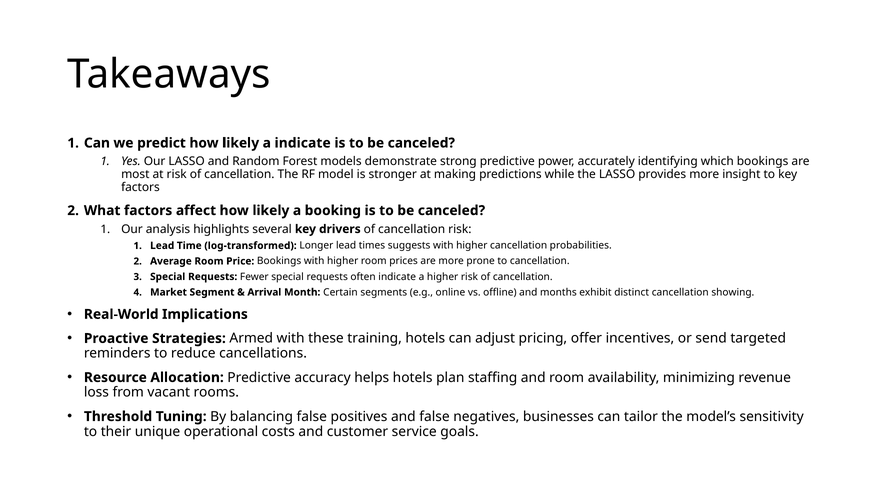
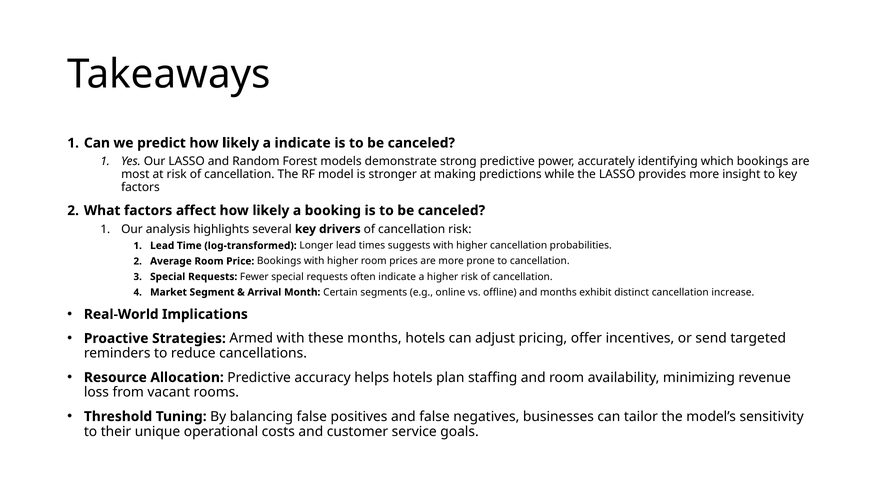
showing: showing -> increase (733, 292)
these training: training -> months (374, 338)
